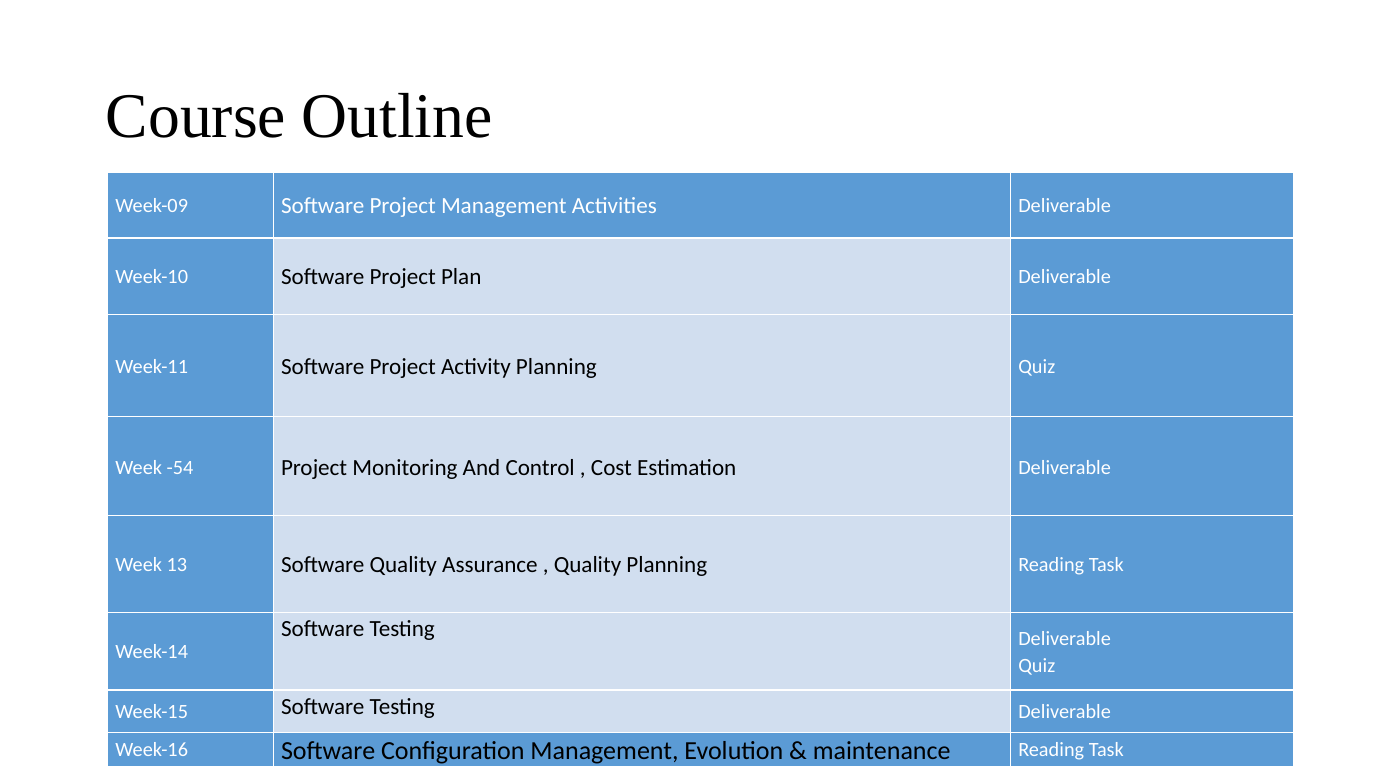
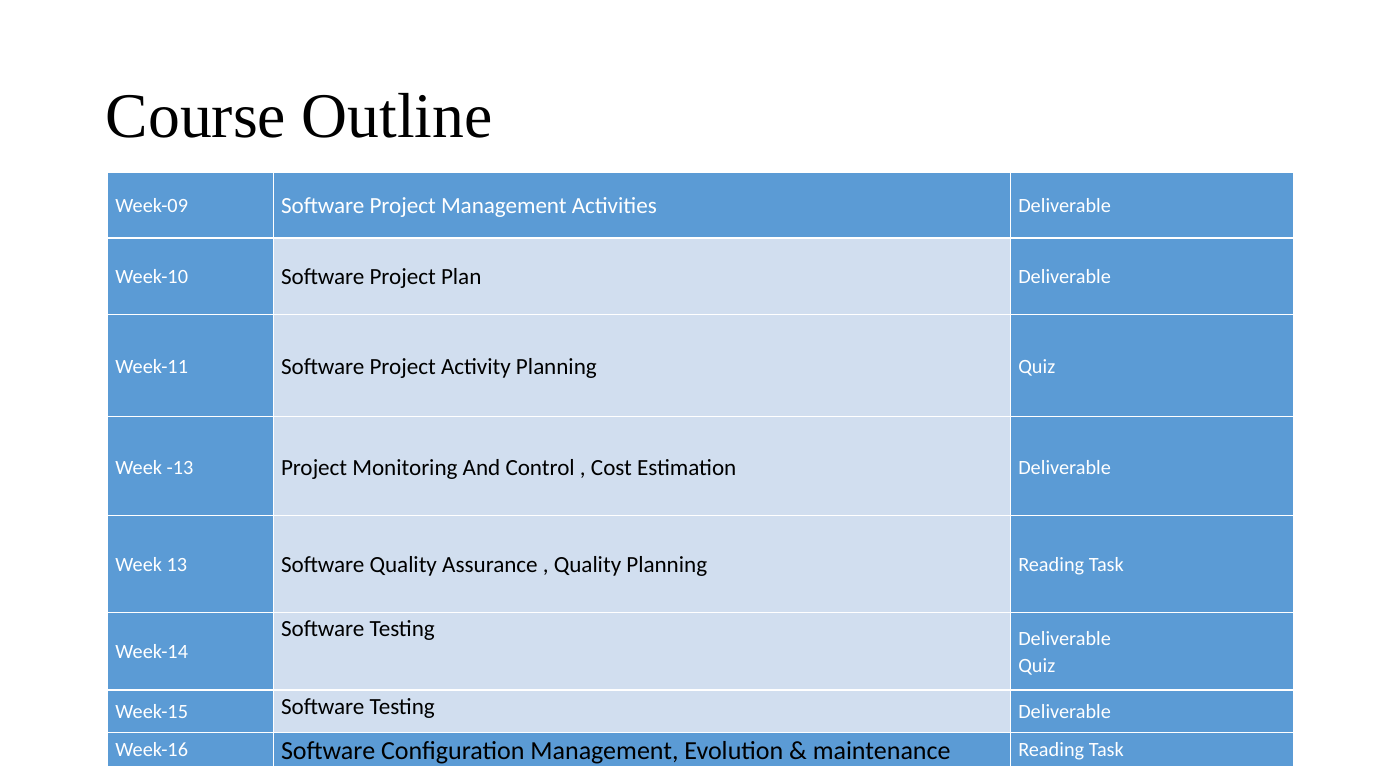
-54: -54 -> -13 (180, 468)
